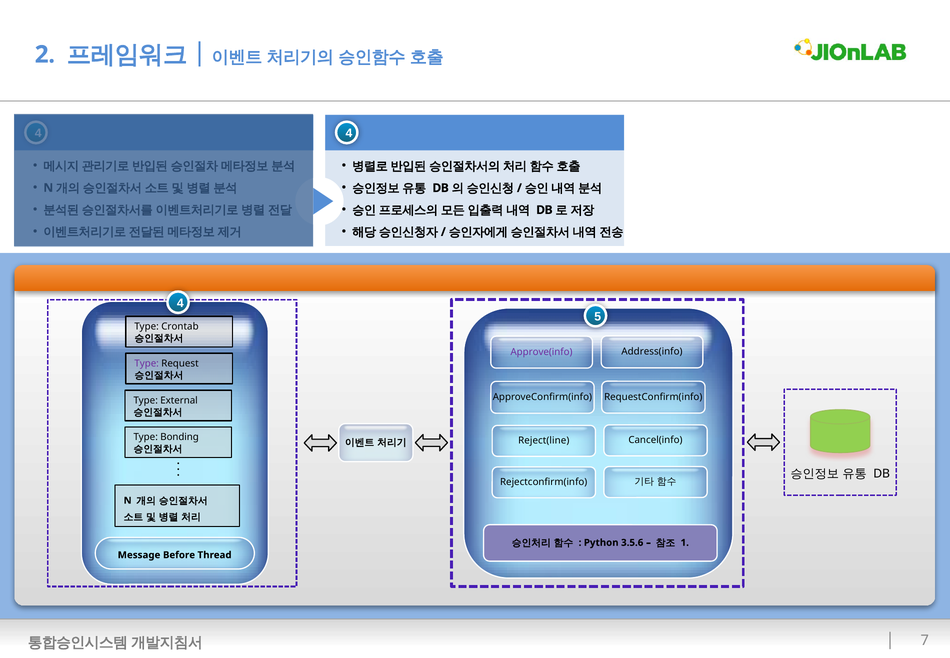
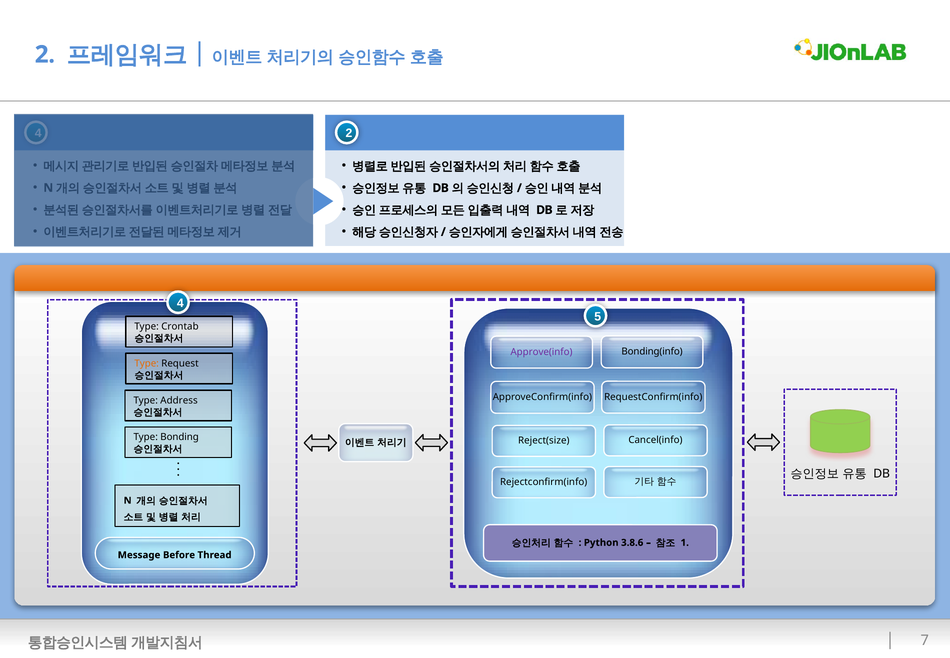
4: 4 -> 2 (349, 133)
Address(info: Address(info -> Bonding(info (652, 351)
Type colour: purple -> orange (147, 363)
External: External -> Address (179, 400)
Reject(line: Reject(line -> Reject(size (544, 440)
3.5.6: 3.5.6 -> 3.8.6 (632, 542)
